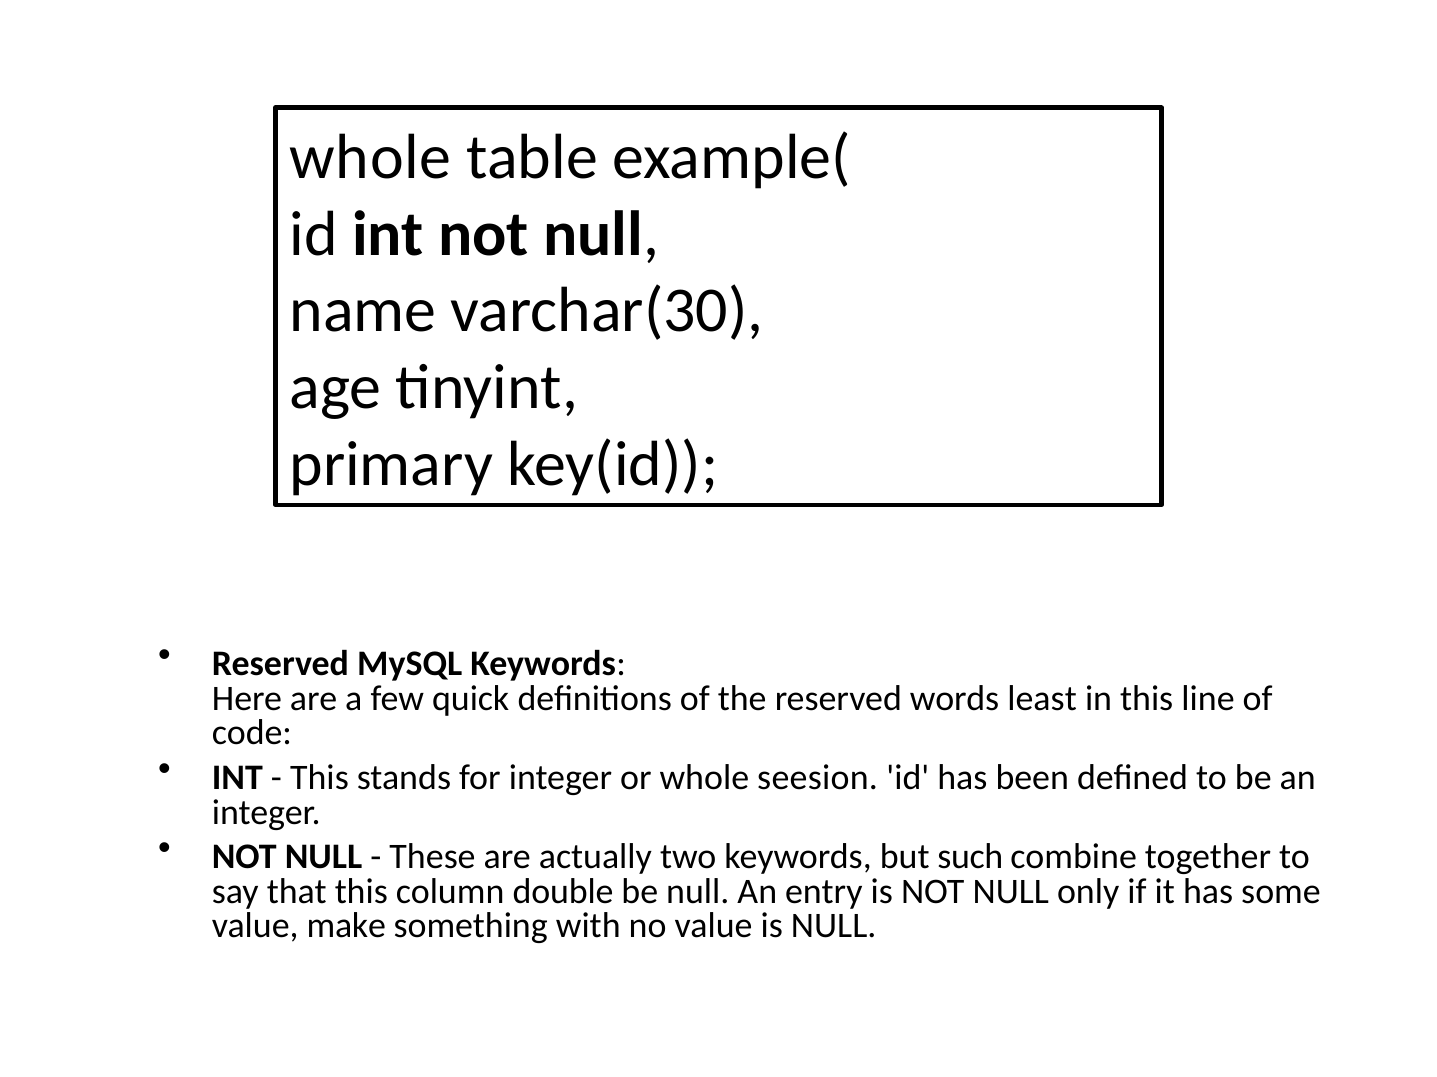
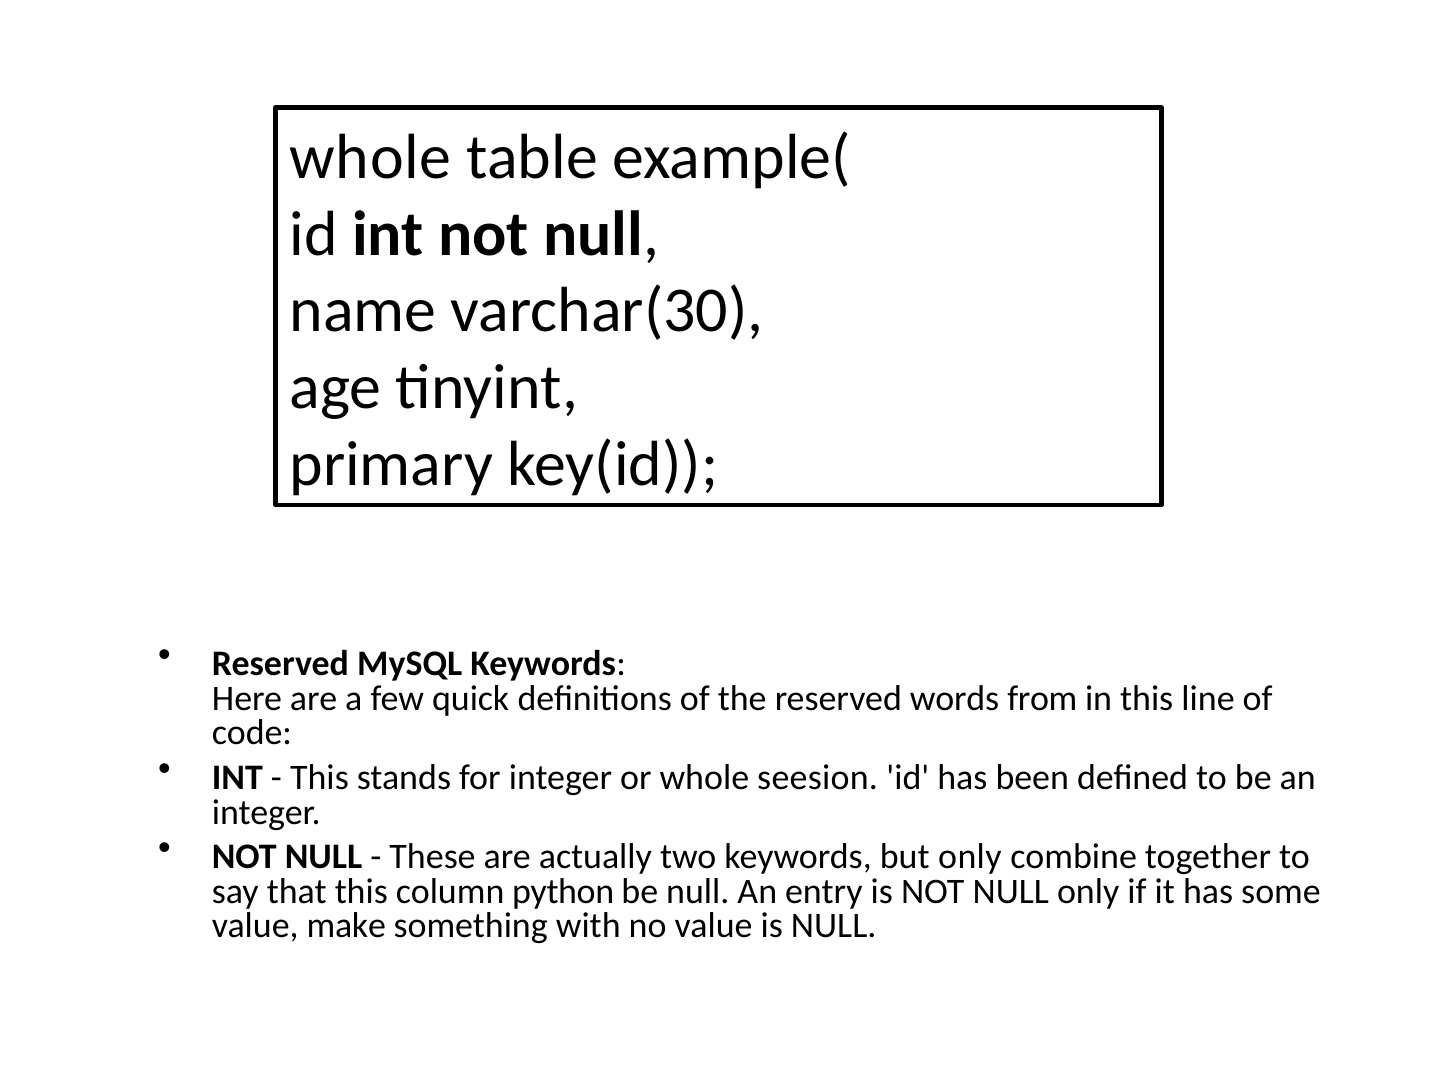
least: least -> from (1042, 699)
but such: such -> only (970, 857)
double: double -> python (563, 892)
